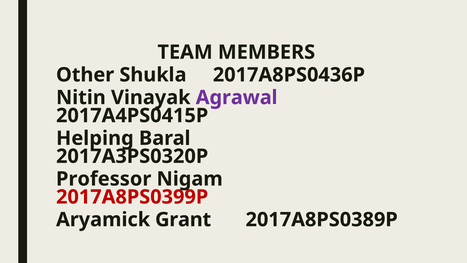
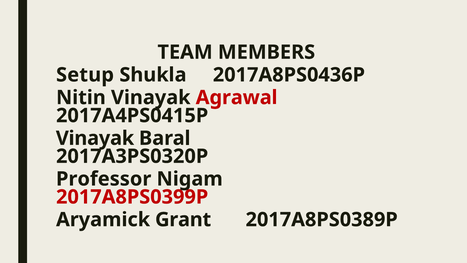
Other: Other -> Setup (85, 75)
Agrawal colour: purple -> red (237, 97)
Helping: Helping -> Vinayak (95, 138)
